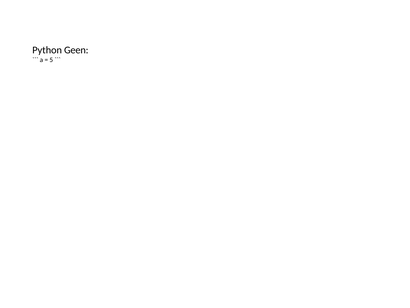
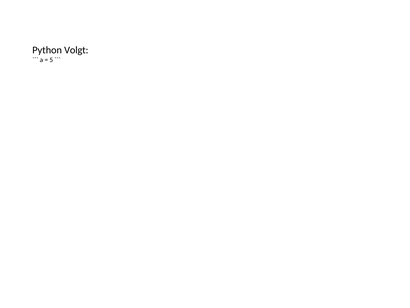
Geen: Geen -> Volgt (76, 50)
